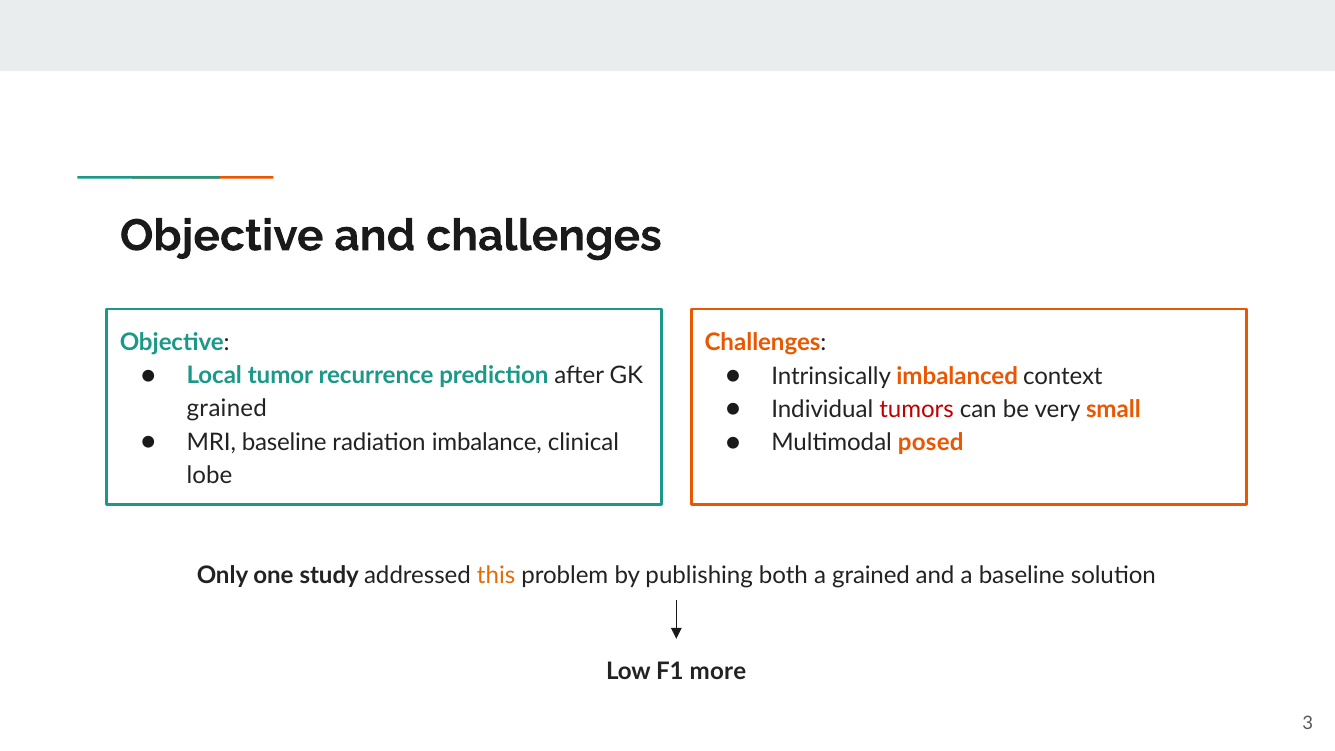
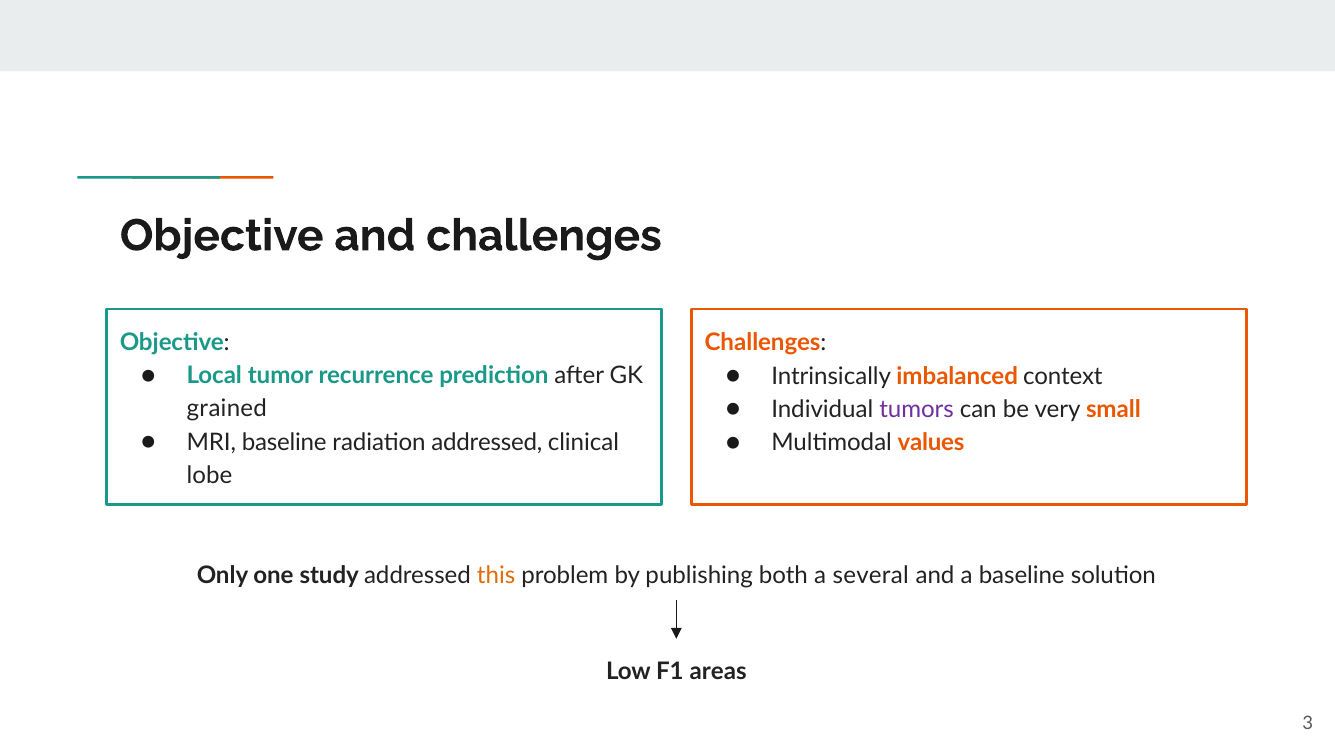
tumors colour: red -> purple (917, 409)
radiation imbalance: imbalance -> addressed (487, 442)
posed: posed -> values (931, 443)
a grained: grained -> several (871, 576)
more: more -> areas (718, 671)
